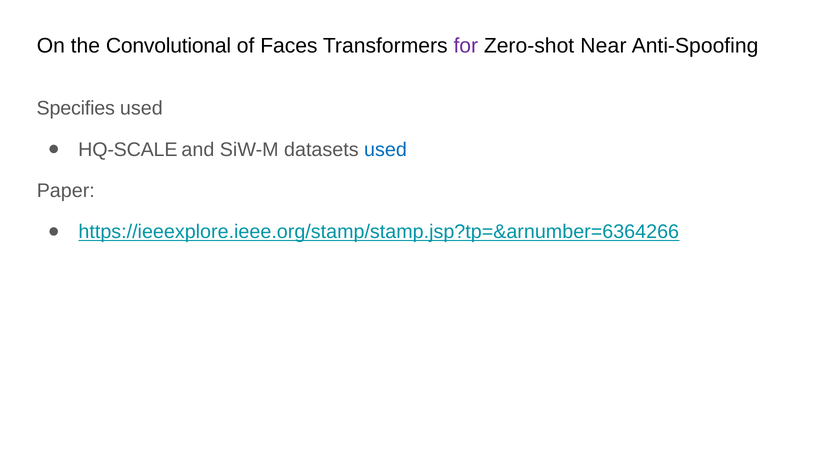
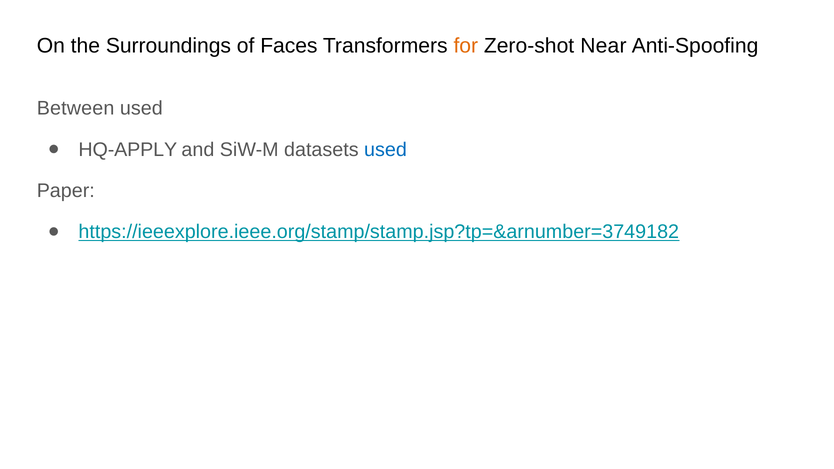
Convolutional: Convolutional -> Surroundings (168, 46)
for colour: purple -> orange (466, 46)
Specifies: Specifies -> Between (76, 108)
HQ-SCALE: HQ-SCALE -> HQ-APPLY (128, 150)
https://ieeexplore.ieee.org/stamp/stamp.jsp?tp=&arnumber=6364266: https://ieeexplore.ieee.org/stamp/stamp.jsp?tp=&arnumber=6364266 -> https://ieeexplore.ieee.org/stamp/stamp.jsp?tp=&arnumber=3749182 (379, 232)
